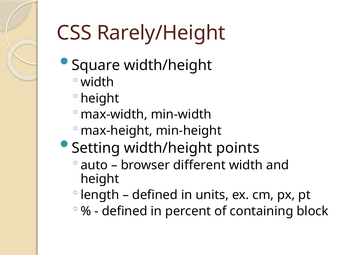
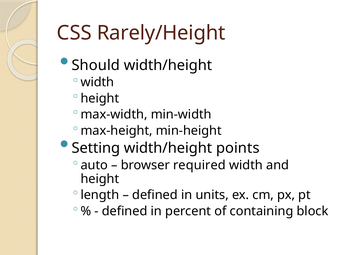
Square: Square -> Should (96, 65)
different: different -> required (199, 165)
